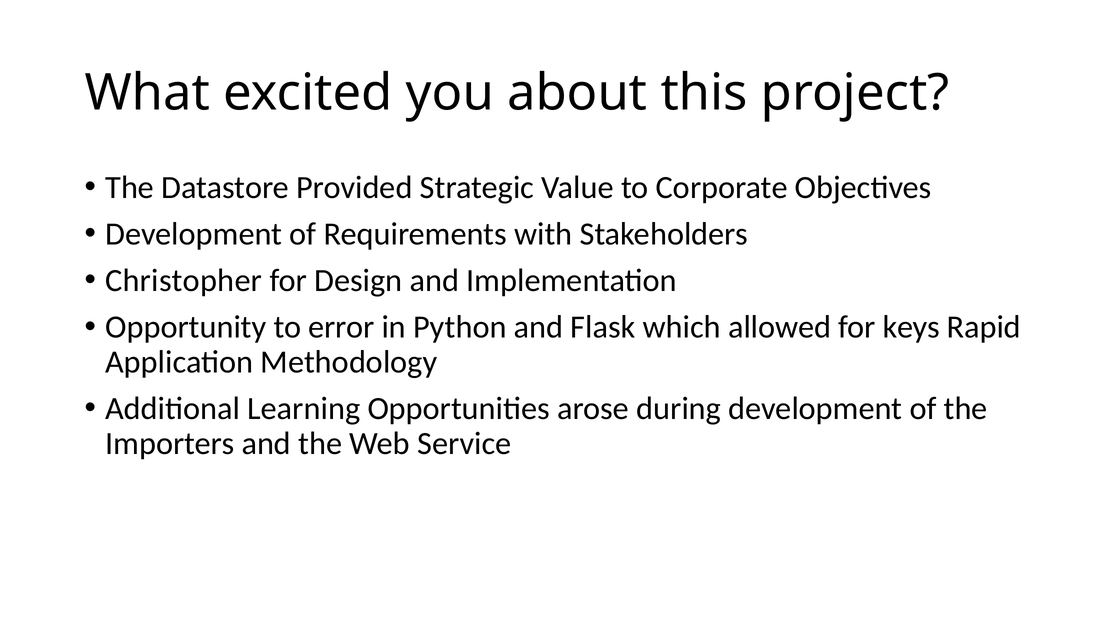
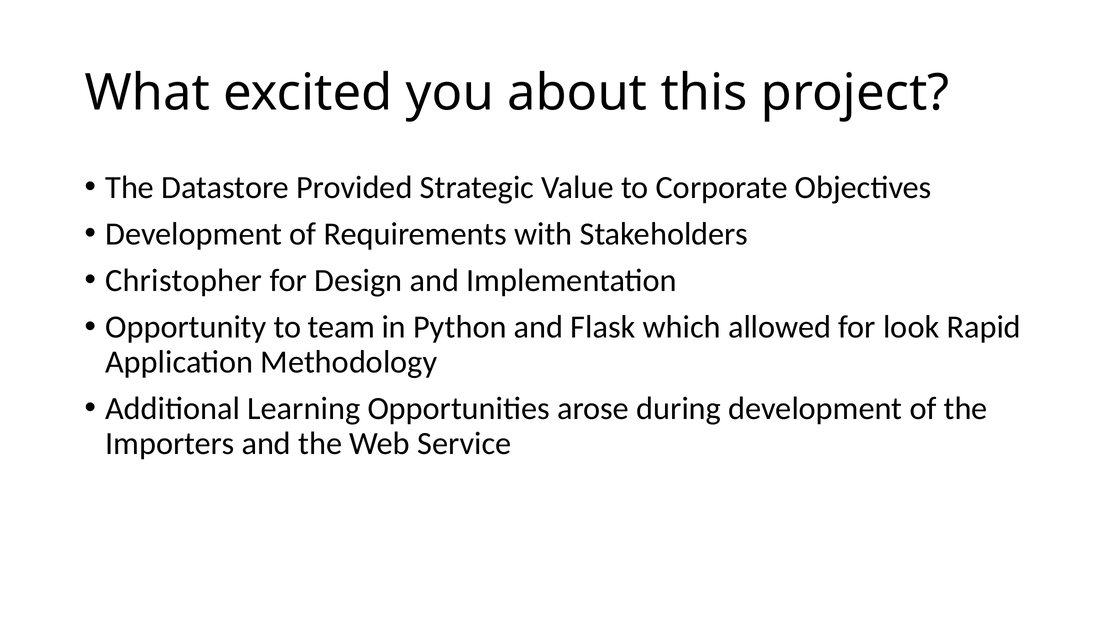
error: error -> team (342, 327)
keys: keys -> look (911, 327)
